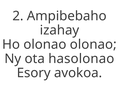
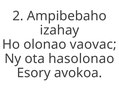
olonao olonao: olonao -> vaovac (93, 45)
